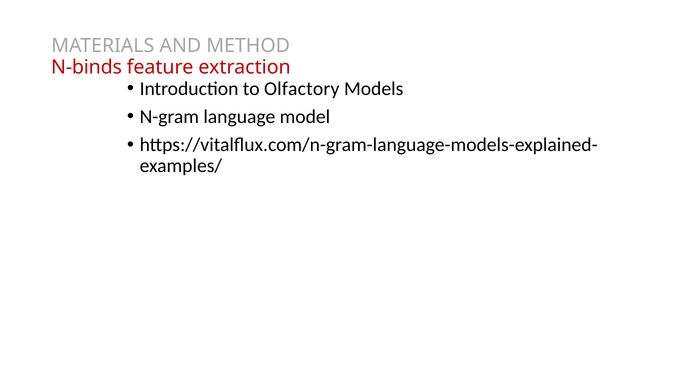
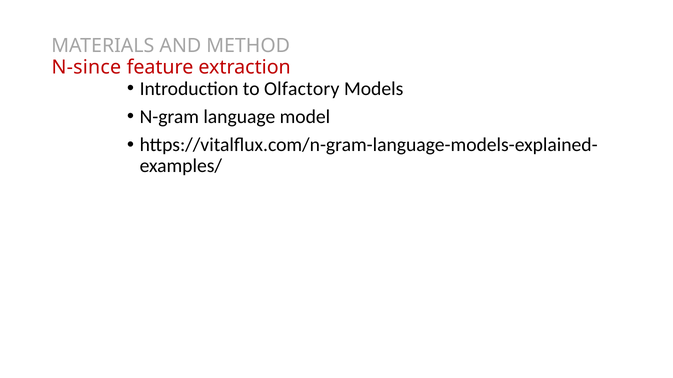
N-binds: N-binds -> N-since (86, 67)
